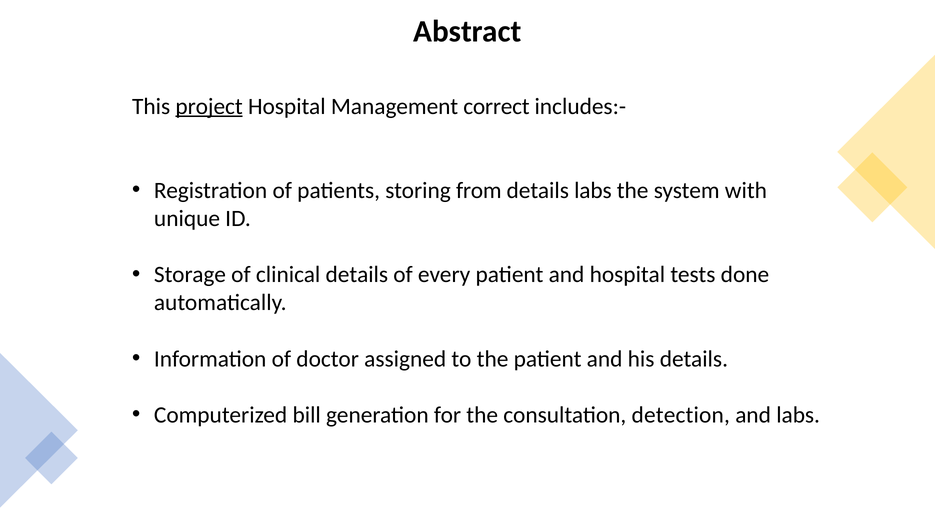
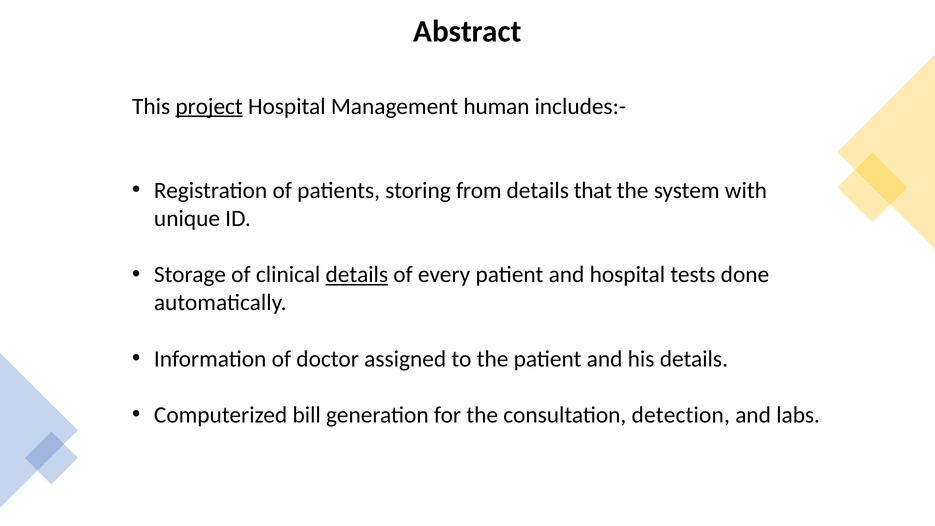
correct: correct -> human (496, 106)
details labs: labs -> that (593, 190)
details underline: none -> present (357, 275)
